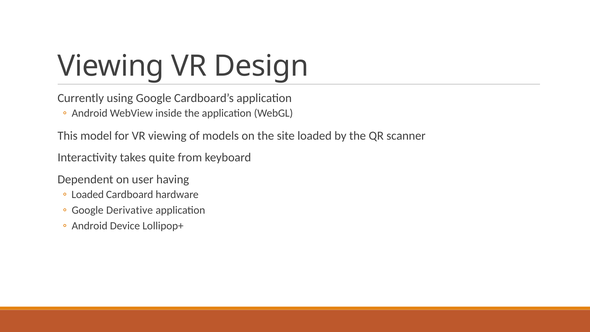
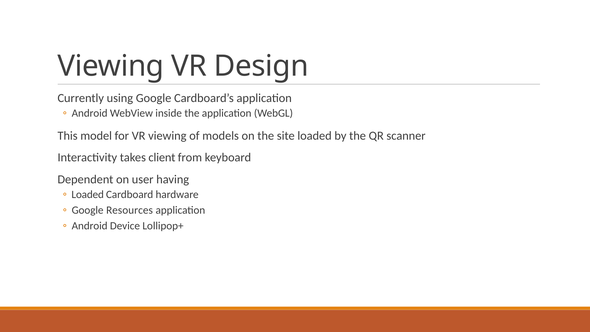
quite: quite -> client (162, 158)
Derivative: Derivative -> Resources (130, 210)
